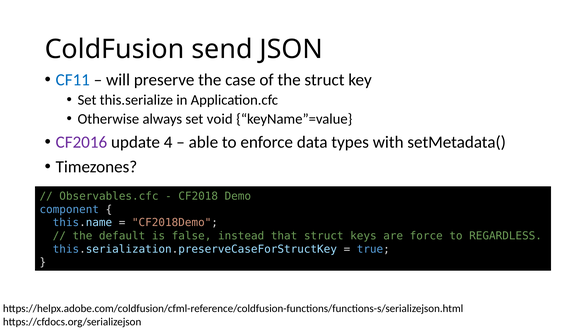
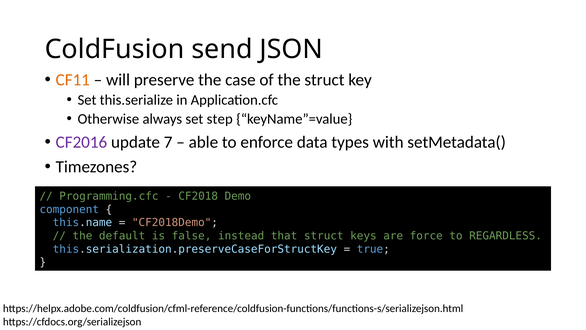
CF11 colour: blue -> orange (73, 80)
void: void -> step (220, 119)
4: 4 -> 7 (168, 142)
Observables.cfc: Observables.cfc -> Programming.cfc (109, 196)
